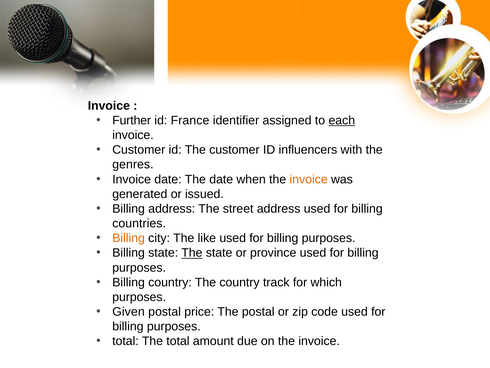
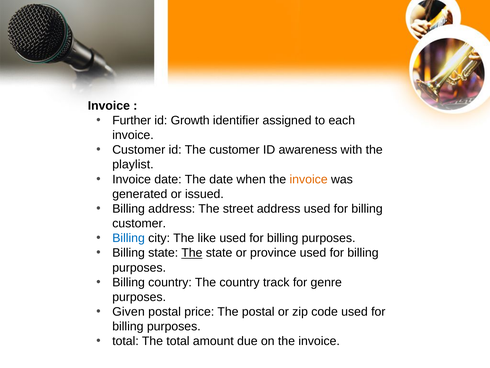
France: France -> Growth (190, 120)
each underline: present -> none (342, 120)
influencers: influencers -> awareness (308, 150)
genres: genres -> playlist (133, 164)
countries: countries -> customer (139, 223)
Billing colour: orange -> blue (129, 238)
which: which -> genre (326, 282)
